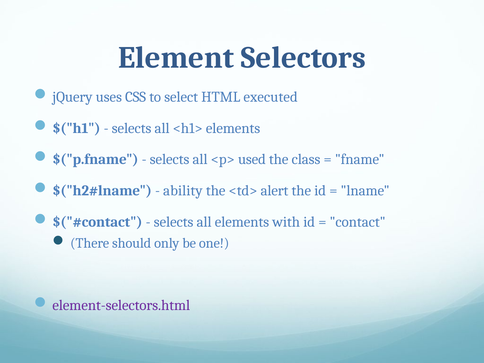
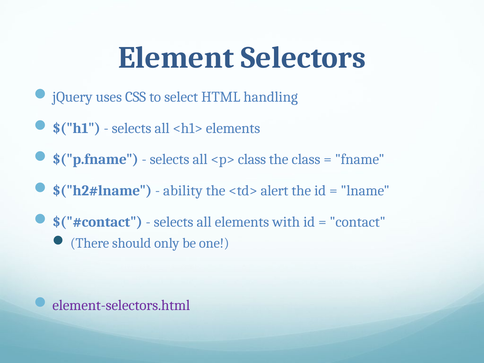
executed: executed -> handling (271, 97)
<p> used: used -> class (252, 159)
